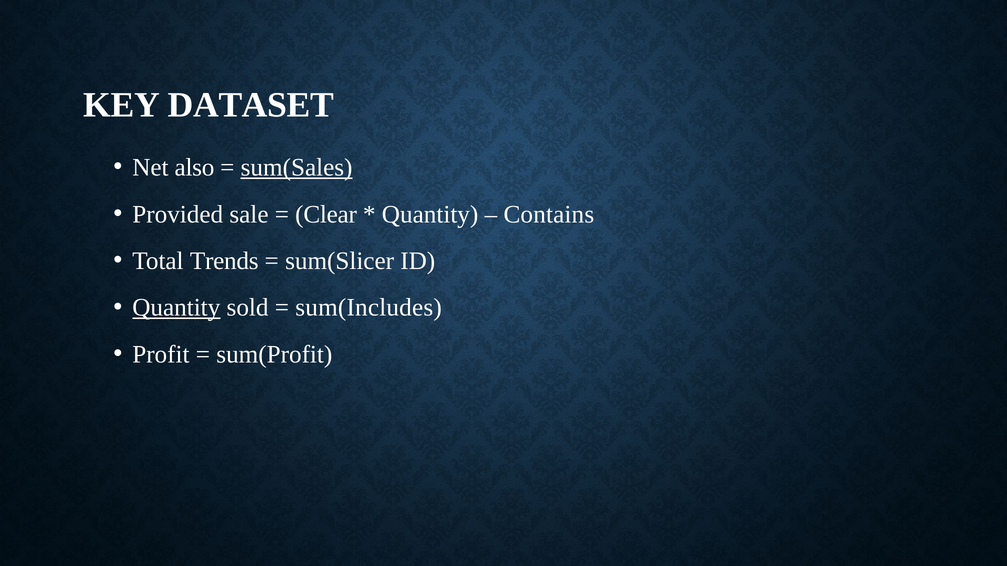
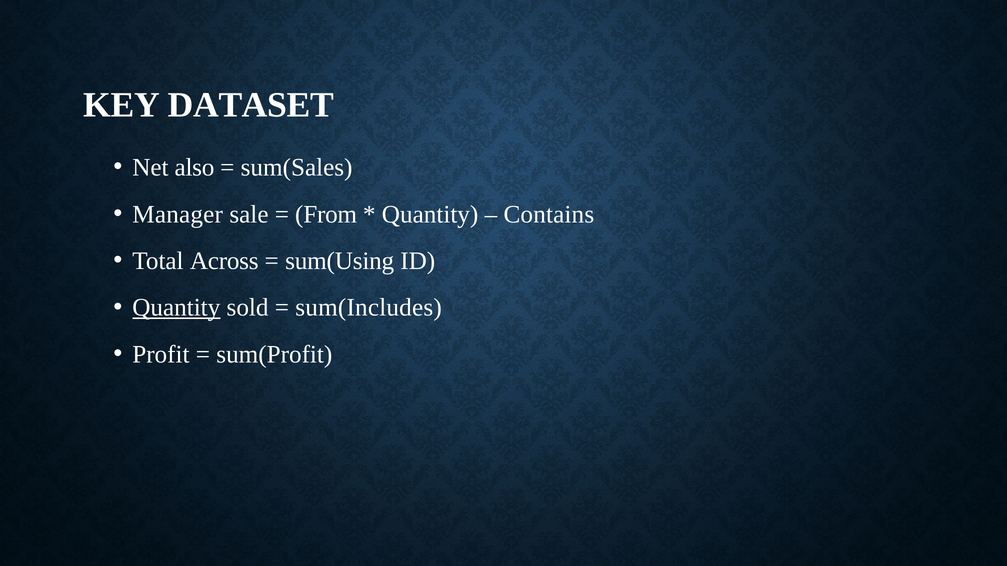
sum(Sales underline: present -> none (297, 168)
Provided: Provided -> Manager (178, 214)
Clear: Clear -> From (326, 214)
Trends: Trends -> Across (224, 261)
sum(Slicer: sum(Slicer -> sum(Using (340, 261)
